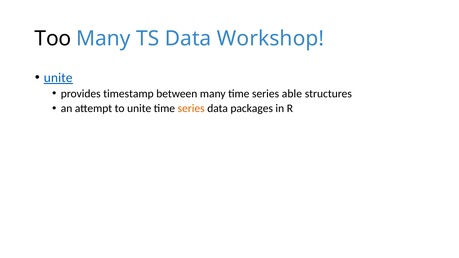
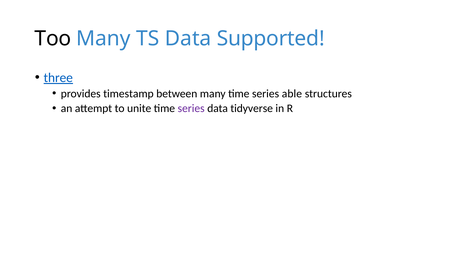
Workshop: Workshop -> Supported (271, 39)
unite: unite -> three (58, 78)
series colour: orange -> purple (191, 108)
packages: packages -> tidyverse (252, 108)
